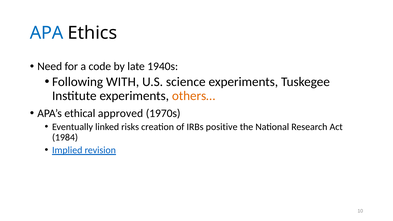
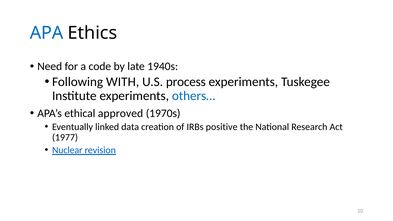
science: science -> process (186, 82)
others… colour: orange -> blue (194, 96)
risks: risks -> data (130, 127)
1984: 1984 -> 1977 (65, 137)
Implied: Implied -> Nuclear (67, 150)
